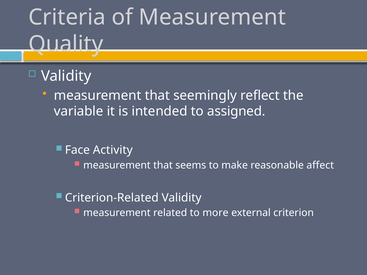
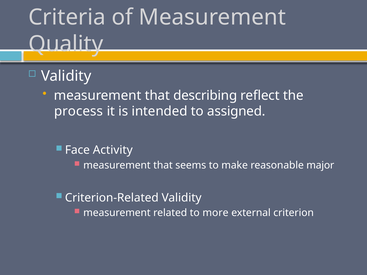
seemingly: seemingly -> describing (205, 96)
variable: variable -> process (79, 111)
affect: affect -> major (320, 165)
